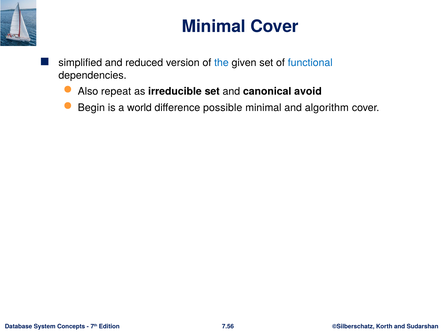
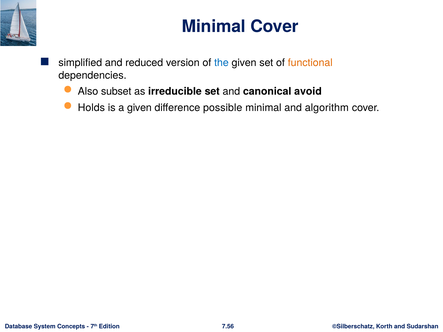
functional colour: blue -> orange (310, 63)
repeat: repeat -> subset (116, 92)
Begin: Begin -> Holds (91, 108)
a world: world -> given (139, 108)
